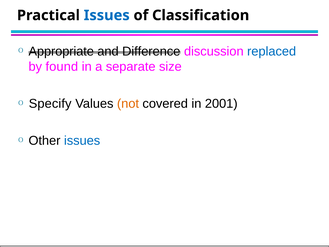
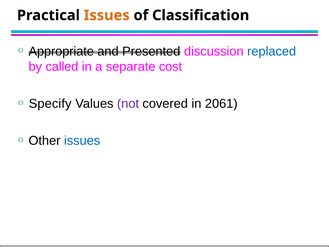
Issues colour: blue -> orange (107, 15)
Difference: Difference -> Presented (151, 51)
found: found -> called (62, 67)
size: size -> cost (170, 67)
not colour: orange -> purple (128, 104)
2001: 2001 -> 2061 (221, 104)
